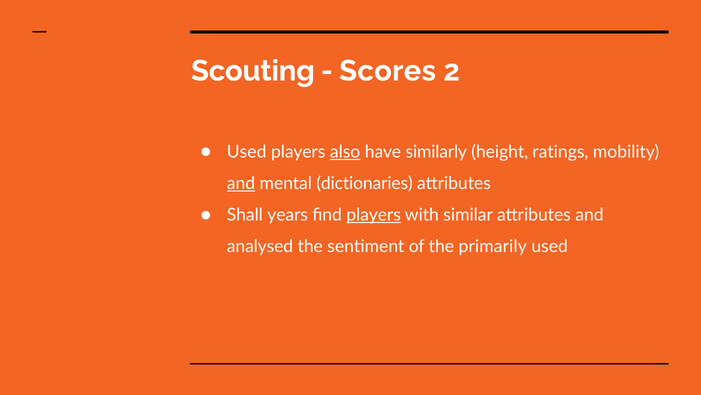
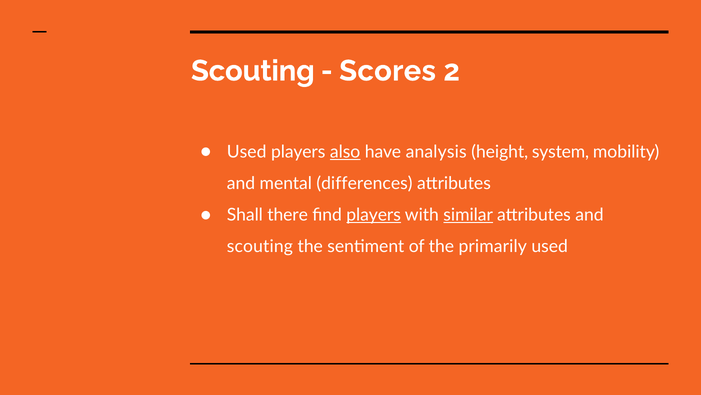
similarly: similarly -> analysis (436, 152)
ratings: ratings -> system (560, 152)
and underline: present -> none (241, 183)
dictionaries: dictionaries -> differences (364, 183)
years: years -> there (288, 215)
similar underline: none -> present (468, 215)
analysed: analysed -> scouting (260, 246)
